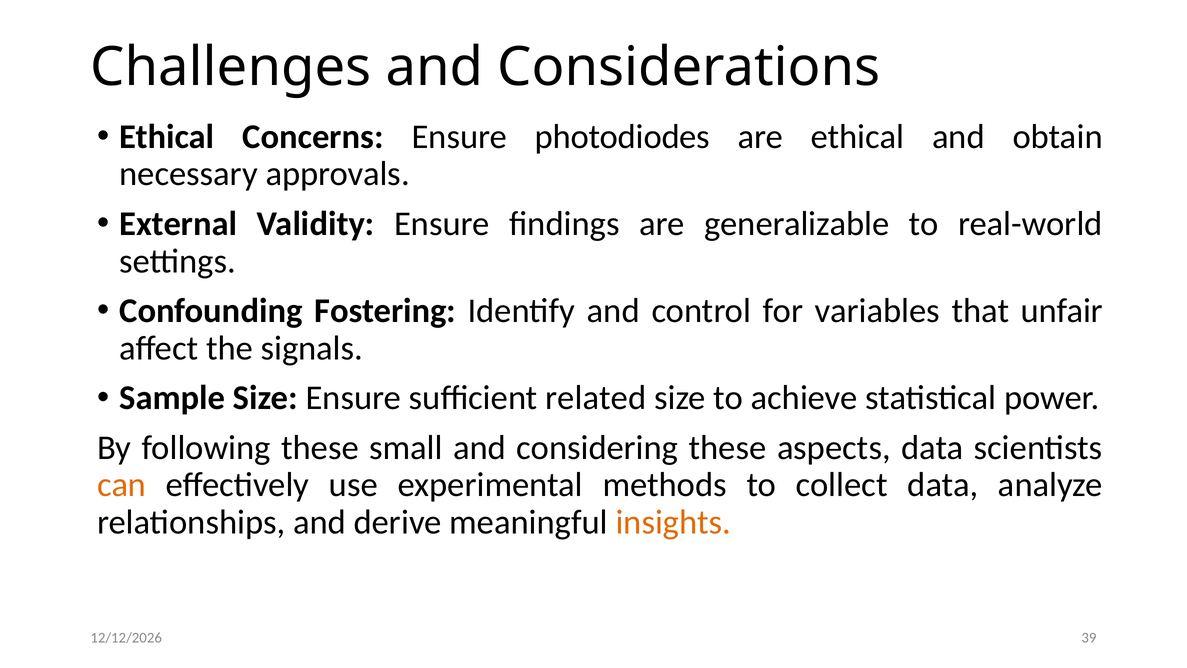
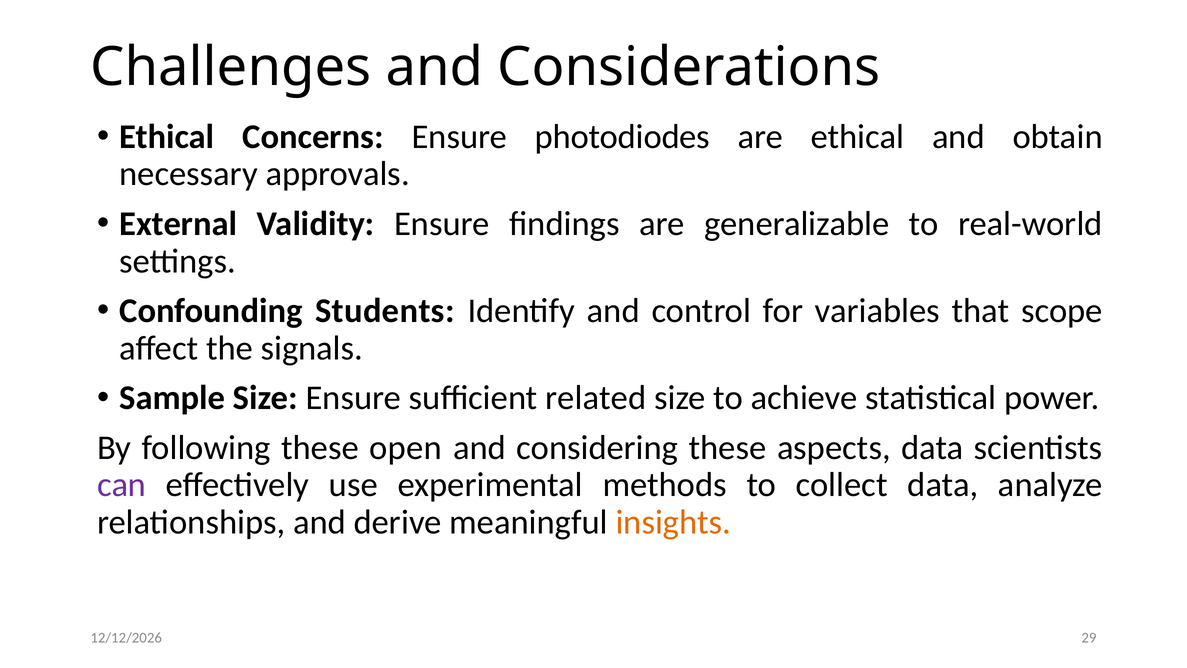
Fostering: Fostering -> Students (385, 311)
unfair: unfair -> scope (1062, 311)
small: small -> open (406, 447)
can colour: orange -> purple (122, 485)
39: 39 -> 29 (1089, 637)
